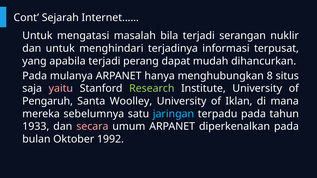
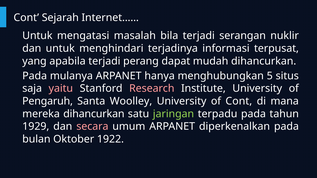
8: 8 -> 5 (270, 76)
Research colour: light green -> pink (152, 89)
of Iklan: Iklan -> Cont (239, 101)
mereka sebelumnya: sebelumnya -> dihancurkan (94, 114)
jaringan colour: light blue -> light green (173, 114)
1933: 1933 -> 1929 (36, 127)
1992: 1992 -> 1922 (110, 139)
